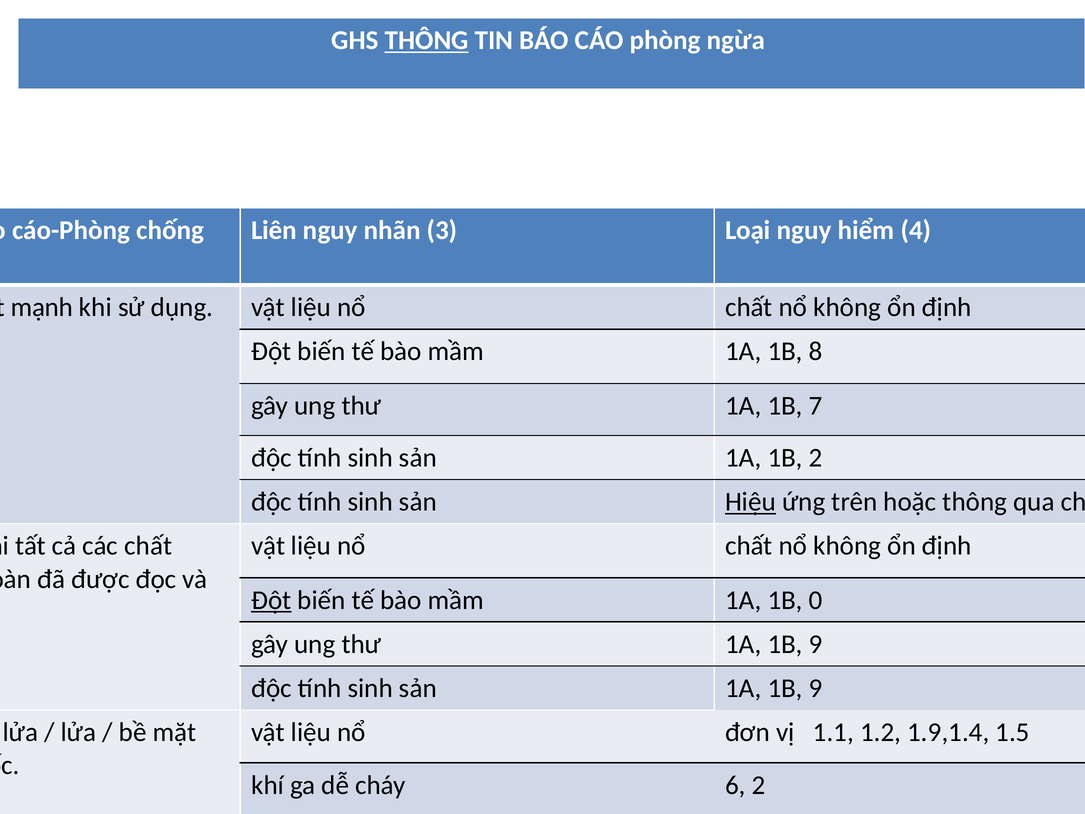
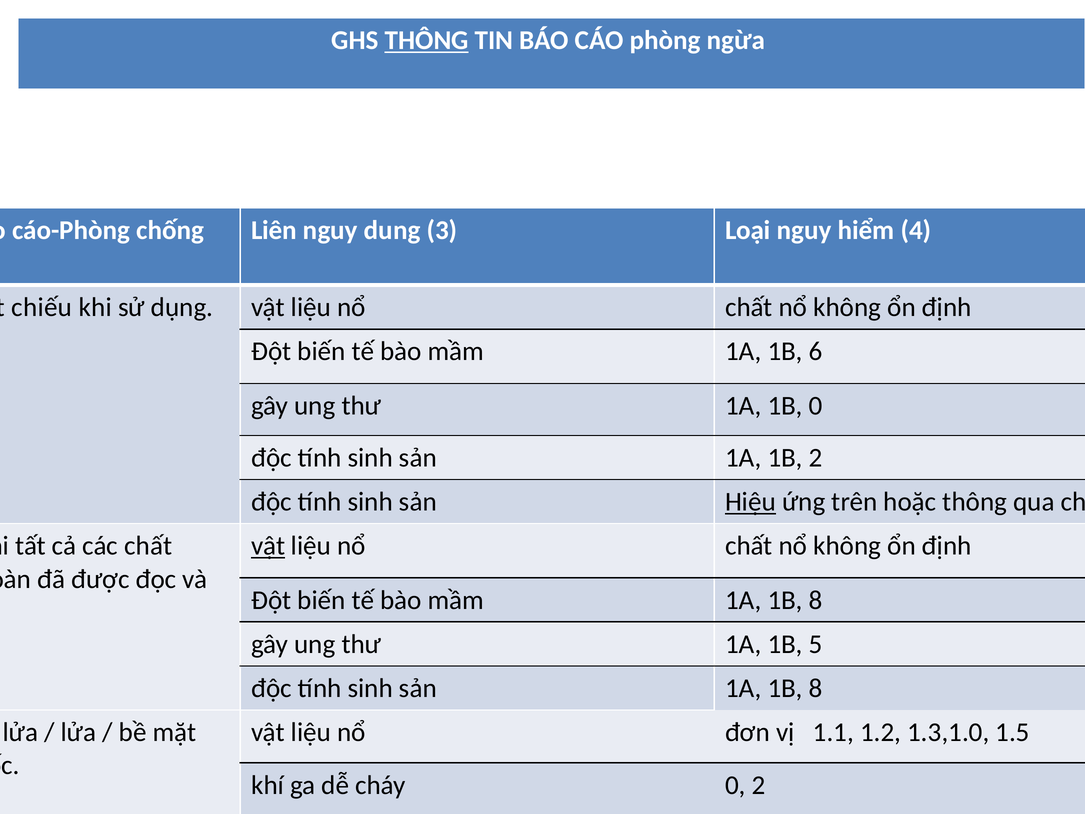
nhãn: nhãn -> dung (392, 230)
mạnh: mạnh -> chiếu (42, 307)
8: 8 -> 6 (815, 351)
1B 7: 7 -> 0 (815, 406)
vật underline: none -> present (268, 546)
Đột underline: present -> none (271, 600)
mầm 1A 1B 0: 0 -> 8 (815, 600)
thư 1A 1B 9: 9 -> 5 (815, 644)
sản 1A 1B 9: 9 -> 8 (815, 688)
1.9,1.4: 1.9,1.4 -> 1.3,1.0 (948, 732)
cháy 6: 6 -> 0 (735, 785)
